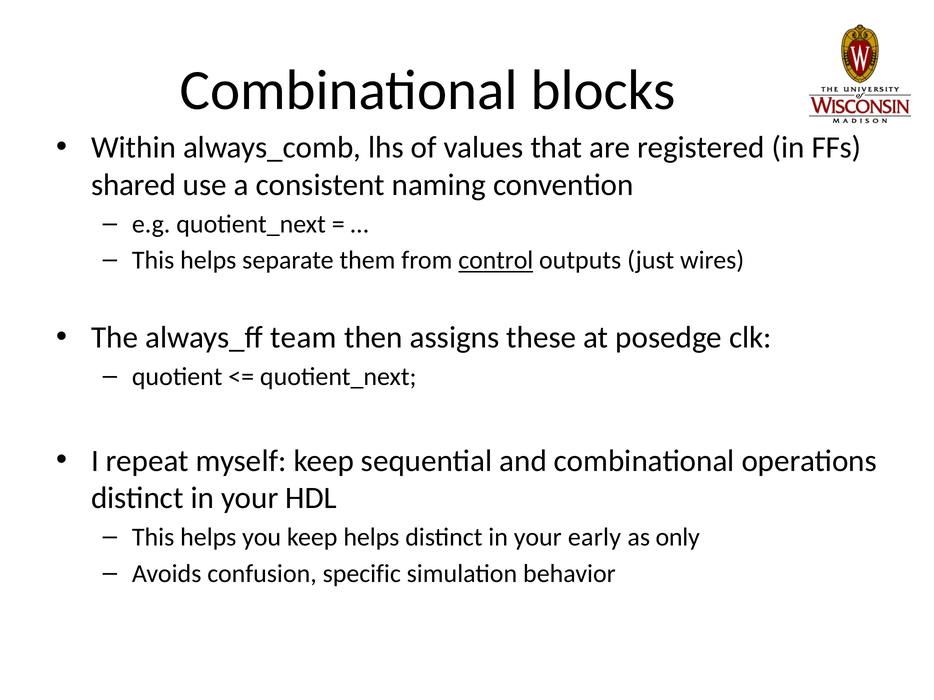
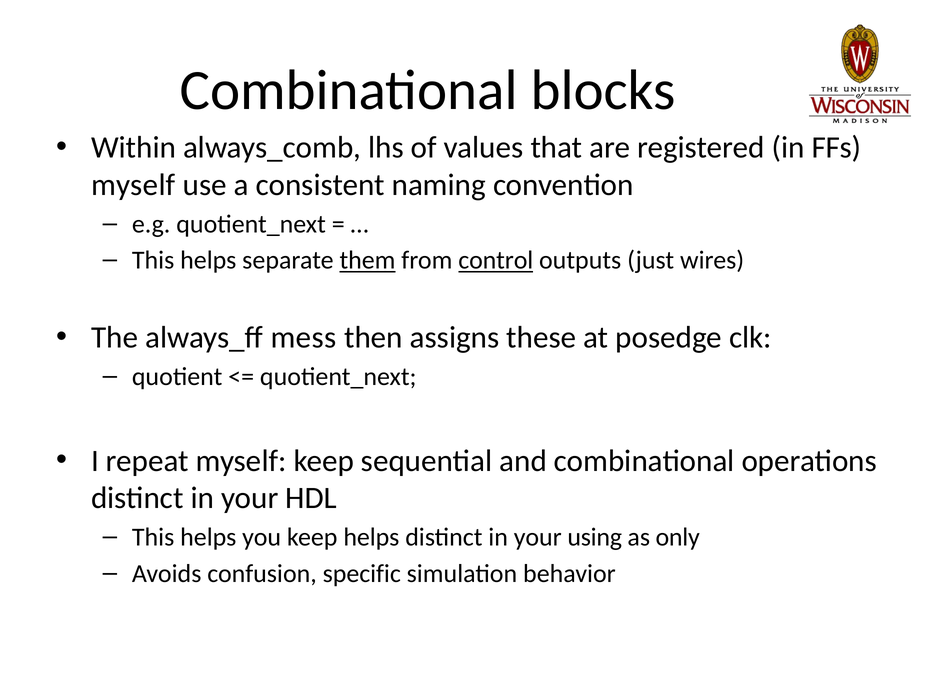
shared: shared -> myself (133, 185)
them underline: none -> present (367, 261)
team: team -> mess (303, 338)
early: early -> using (595, 538)
